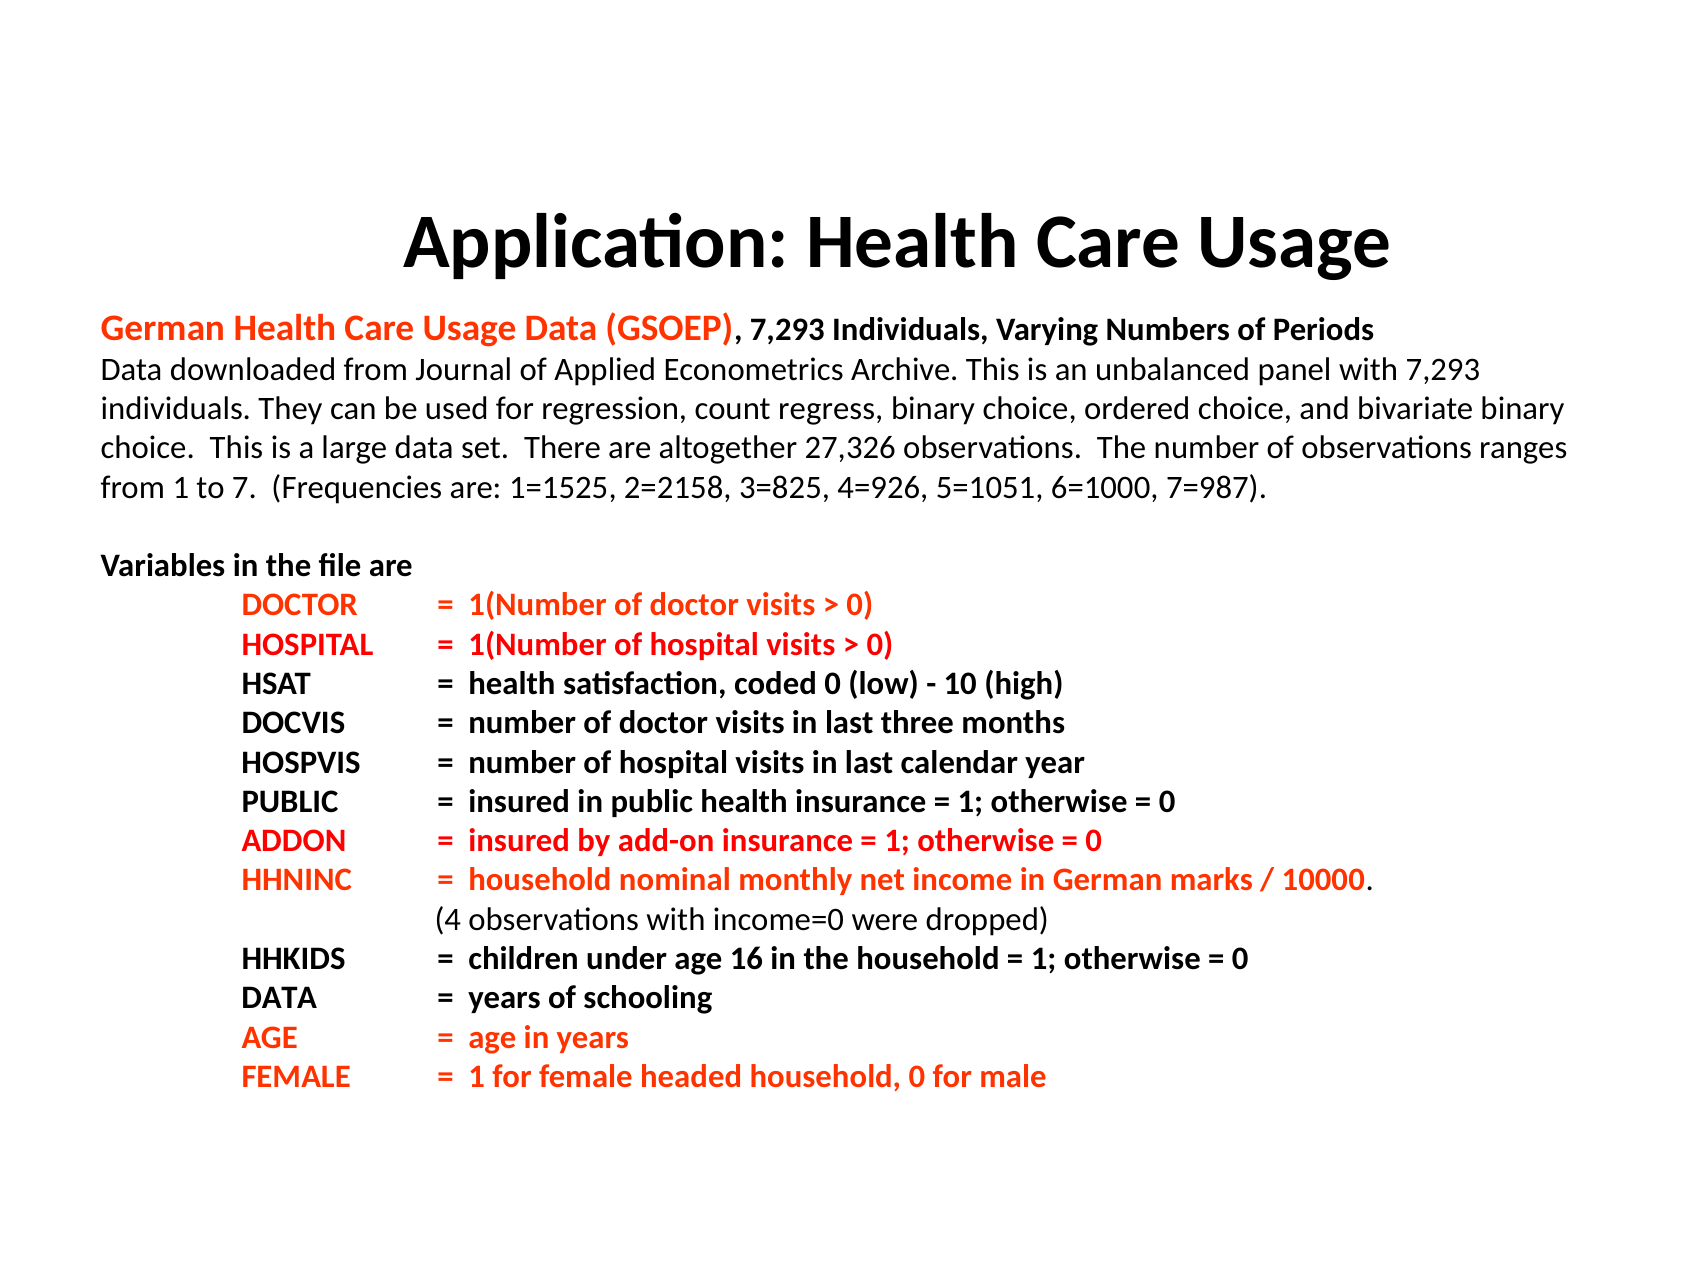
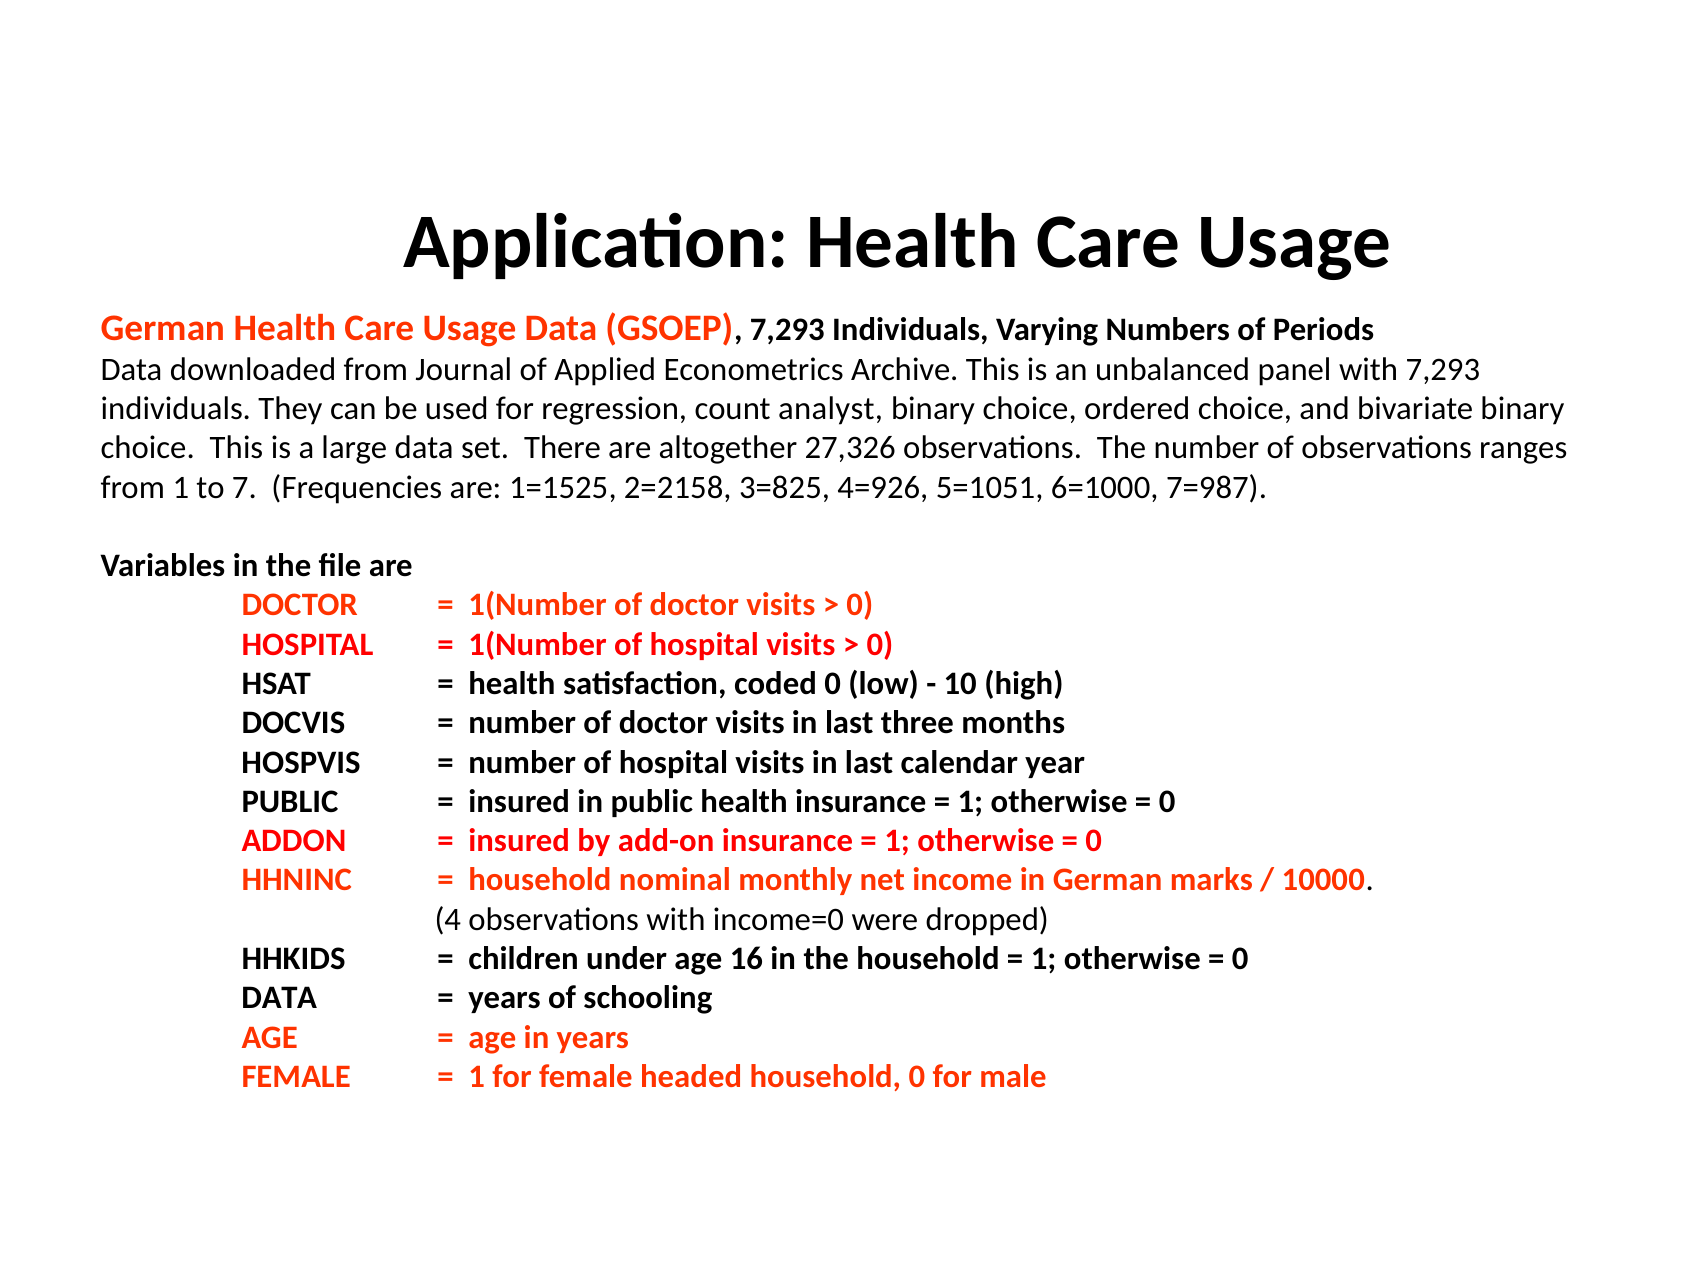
regress: regress -> analyst (831, 409)
